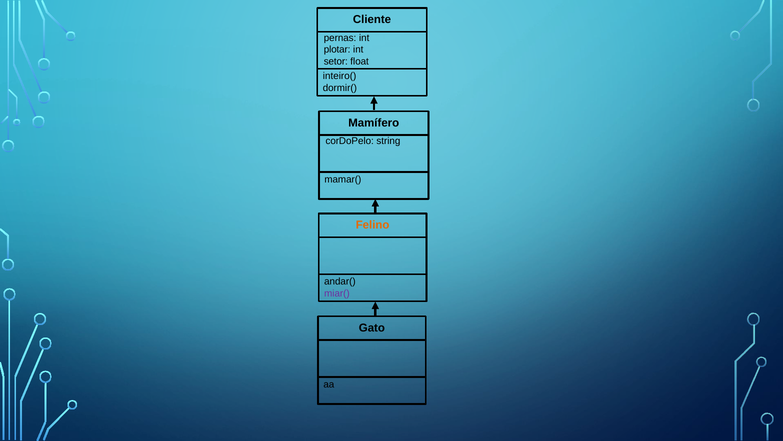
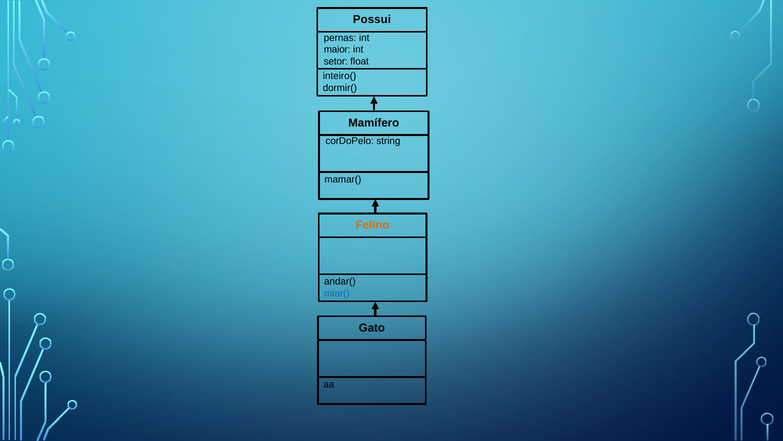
Cliente: Cliente -> Possui (372, 20)
plotar: plotar -> maior (337, 50)
miar( colour: purple -> blue (337, 293)
